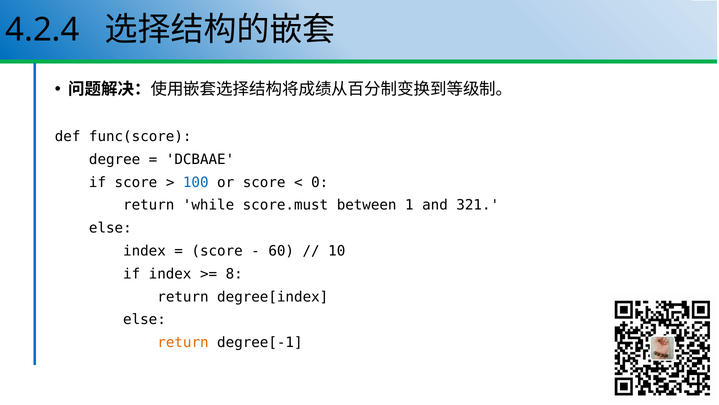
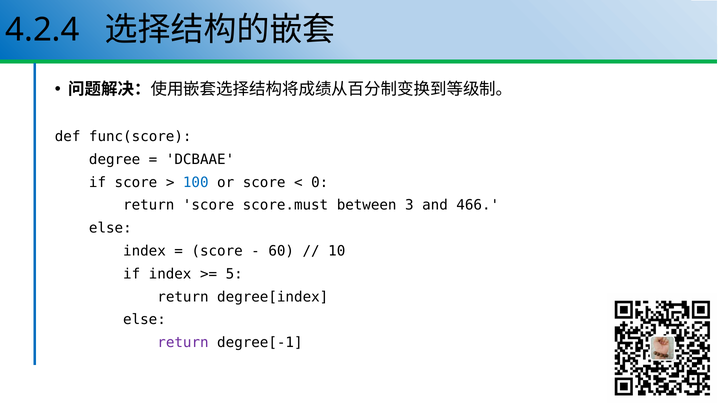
return while: while -> score (209, 205)
1: 1 -> 3 (409, 205)
321: 321 -> 466 (478, 205)
8: 8 -> 5 (234, 274)
return colour: orange -> purple (183, 342)
